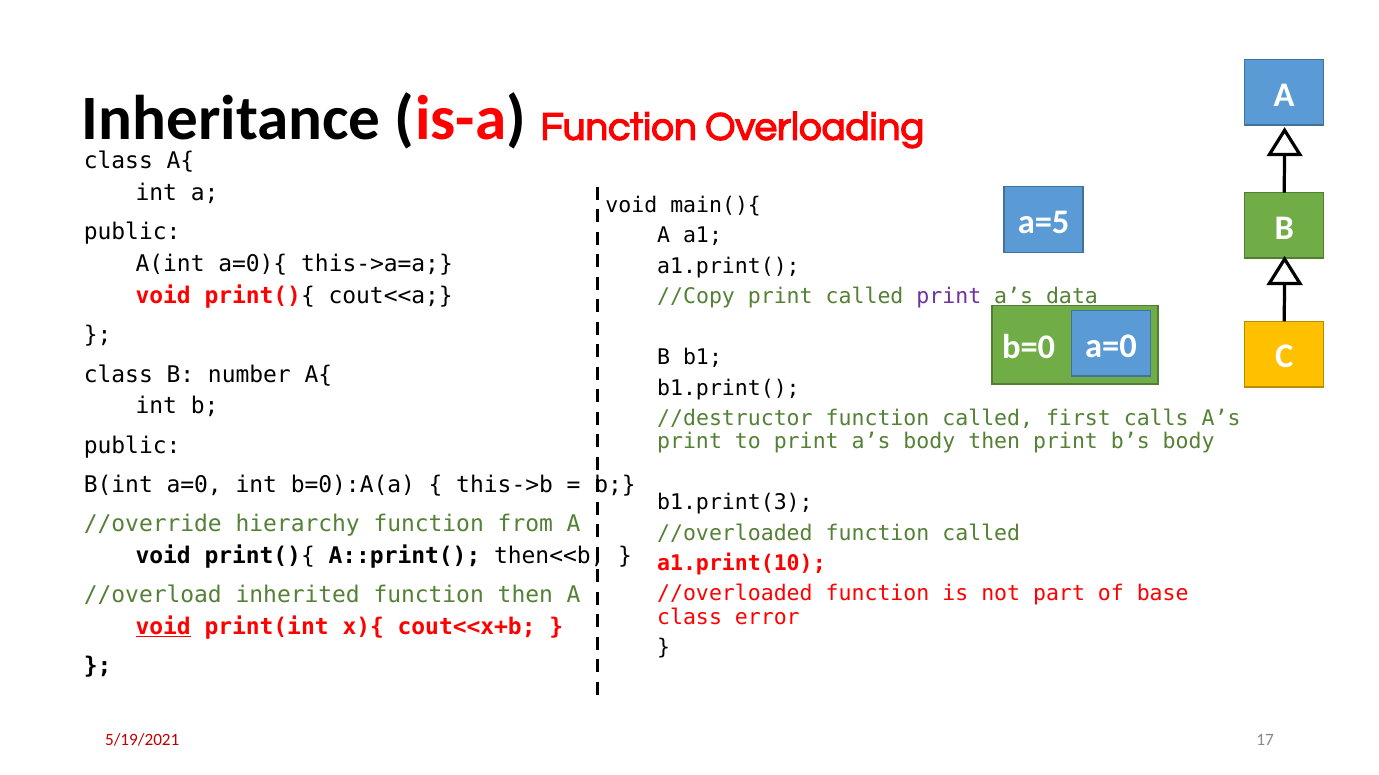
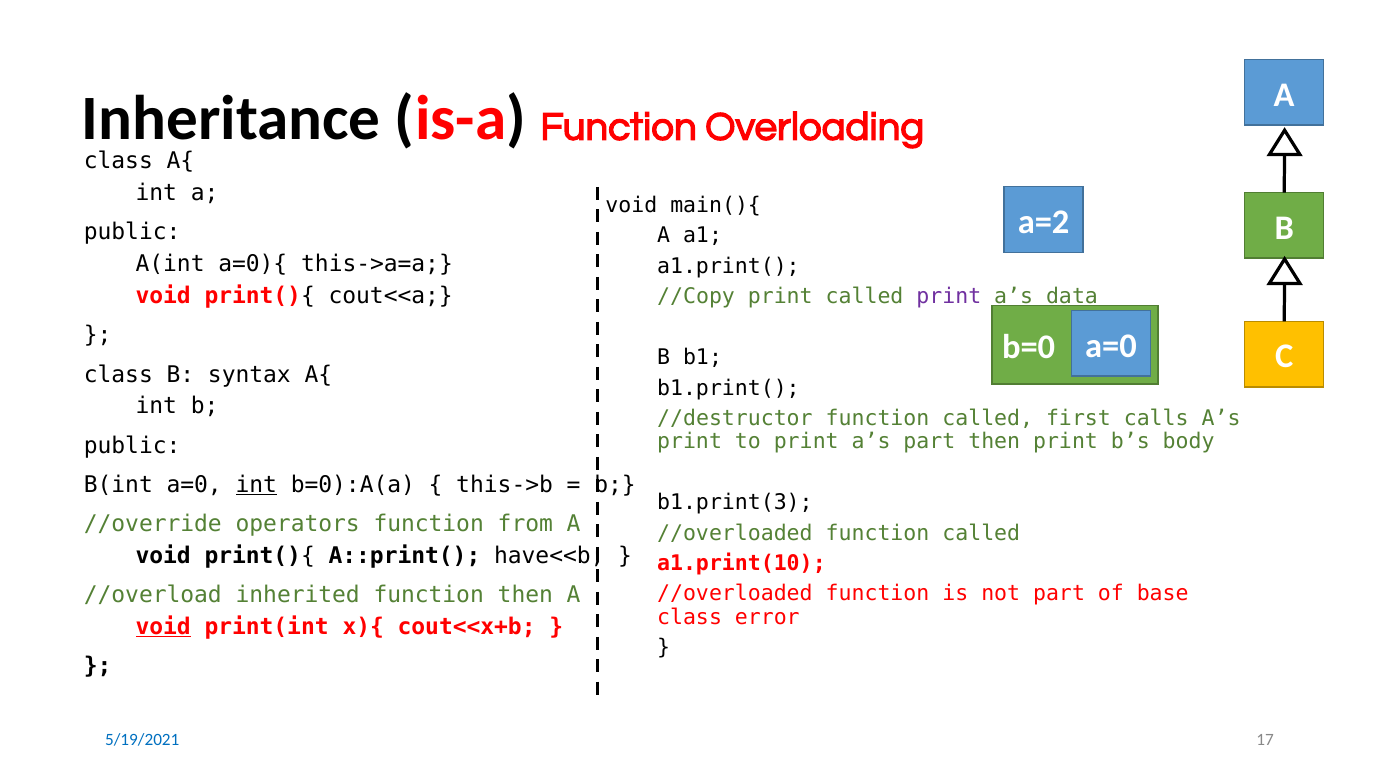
a=5: a=5 -> a=2 (1044, 222)
number: number -> syntax (249, 375)
a’s body: body -> part (929, 442)
int underline: none -> present (256, 485)
hierarchy: hierarchy -> operators (298, 524)
then<<b: then<<b -> have<<b (549, 556)
5/19/2021 colour: red -> blue (142, 741)
